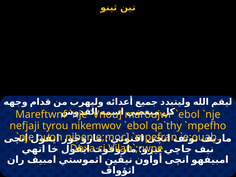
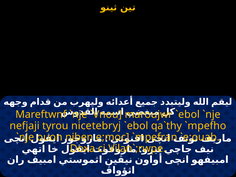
nikemwov: nikemwov -> nicetebryj (96, 126)
